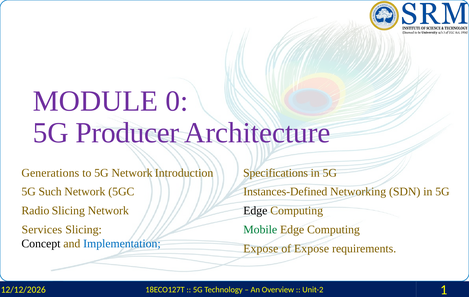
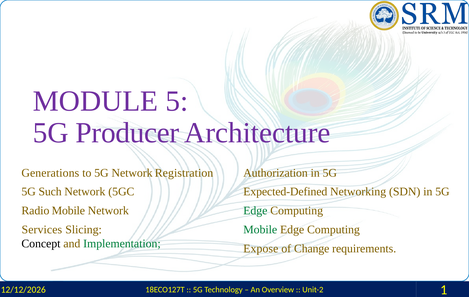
0: 0 -> 5 (177, 101)
Introduction: Introduction -> Registration (184, 173)
Specifications: Specifications -> Authorization (276, 173)
Instances-Defined: Instances-Defined -> Expected-Defined (285, 192)
Radio Slicing: Slicing -> Mobile (68, 211)
Edge colour: black -> green (255, 211)
Implementation colour: blue -> green (122, 244)
of Expose: Expose -> Change (312, 249)
